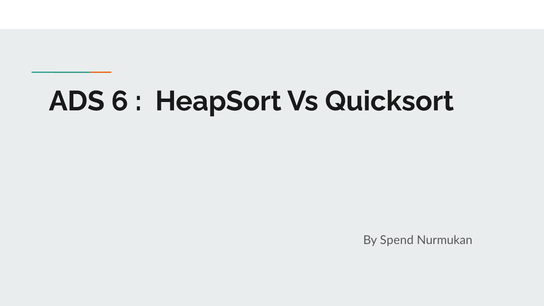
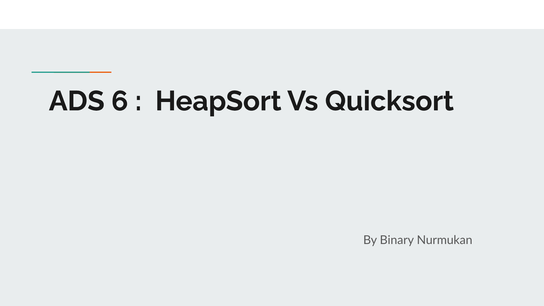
Spend: Spend -> Binary (397, 240)
